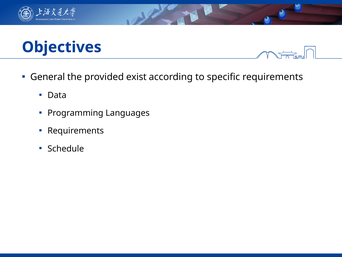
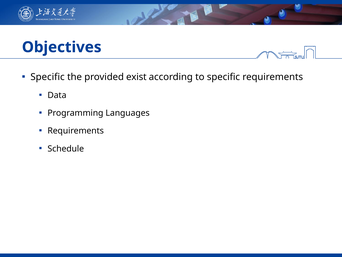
General: General -> Specific (48, 77)
